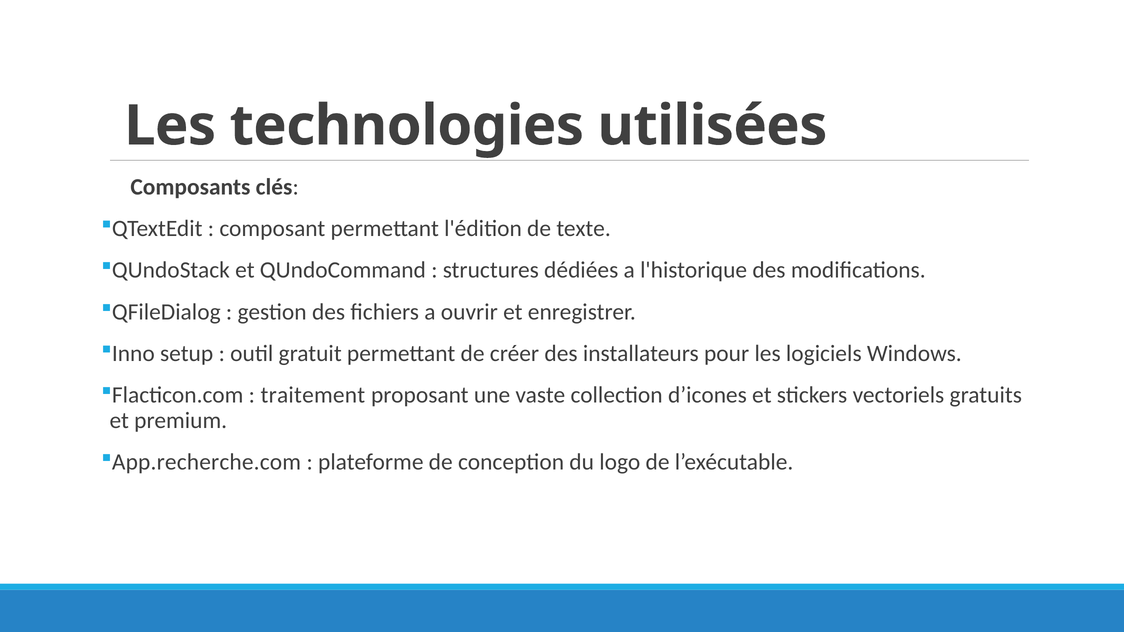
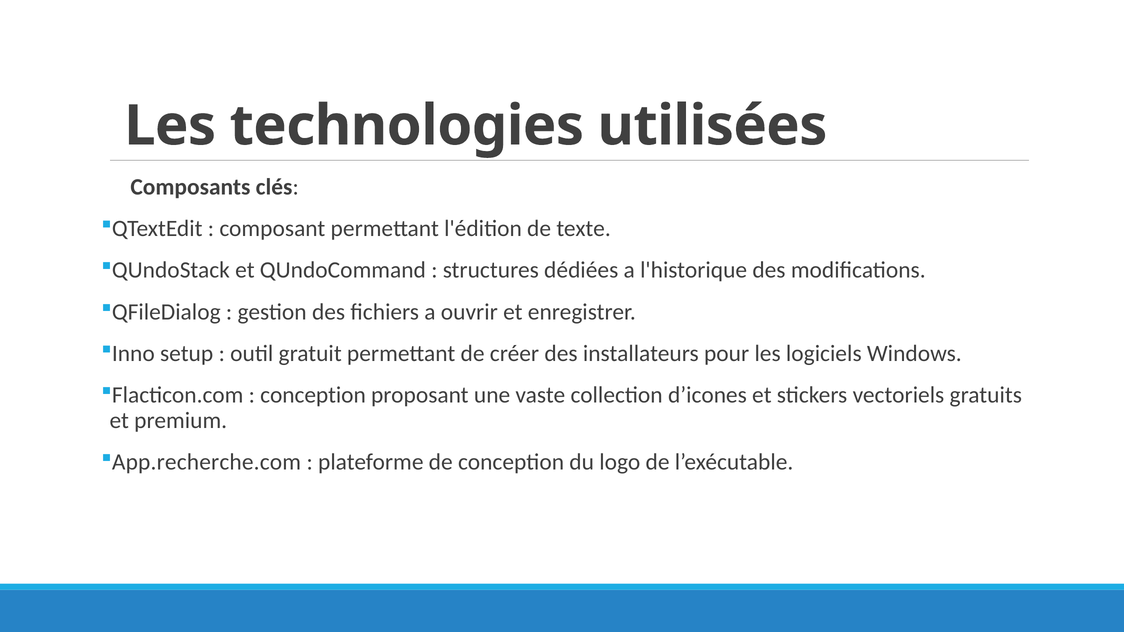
traitement: traitement -> conception (313, 395)
